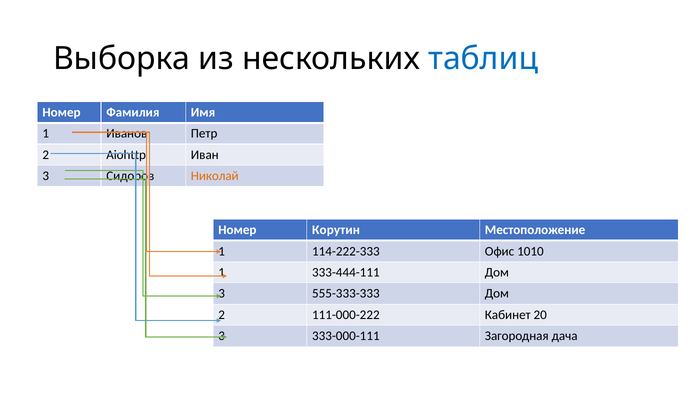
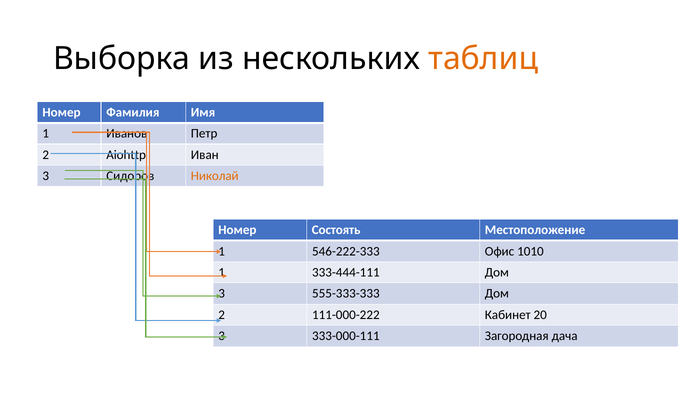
таблиц colour: blue -> orange (483, 59)
Корутин: Корутин -> Состоять (336, 230)
114-222-333: 114-222-333 -> 546-222-333 (346, 251)
